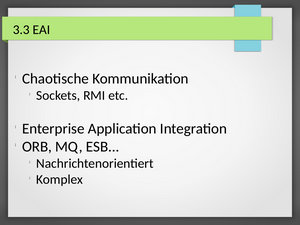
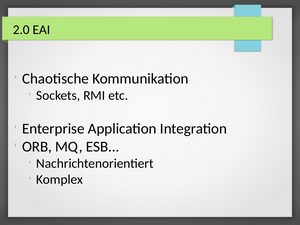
3.3: 3.3 -> 2.0 (21, 30)
